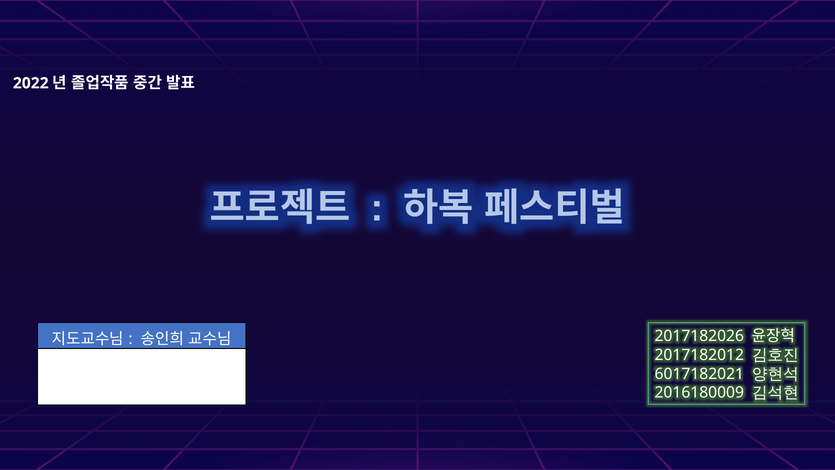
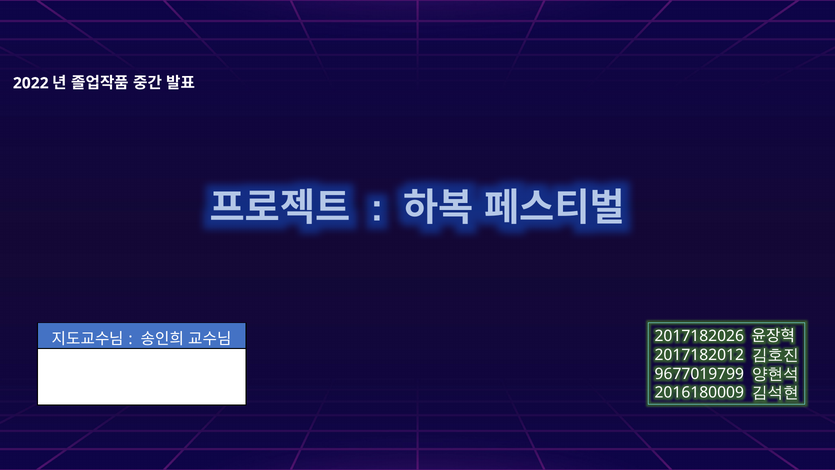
6017182021: 6017182021 -> 9677019799 (699, 374)
